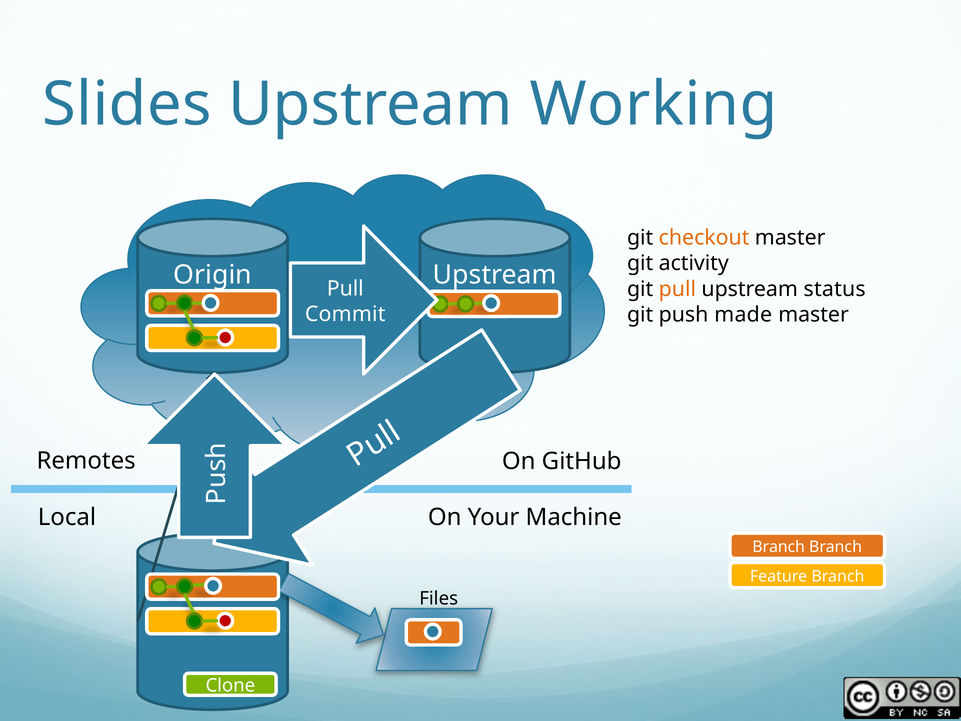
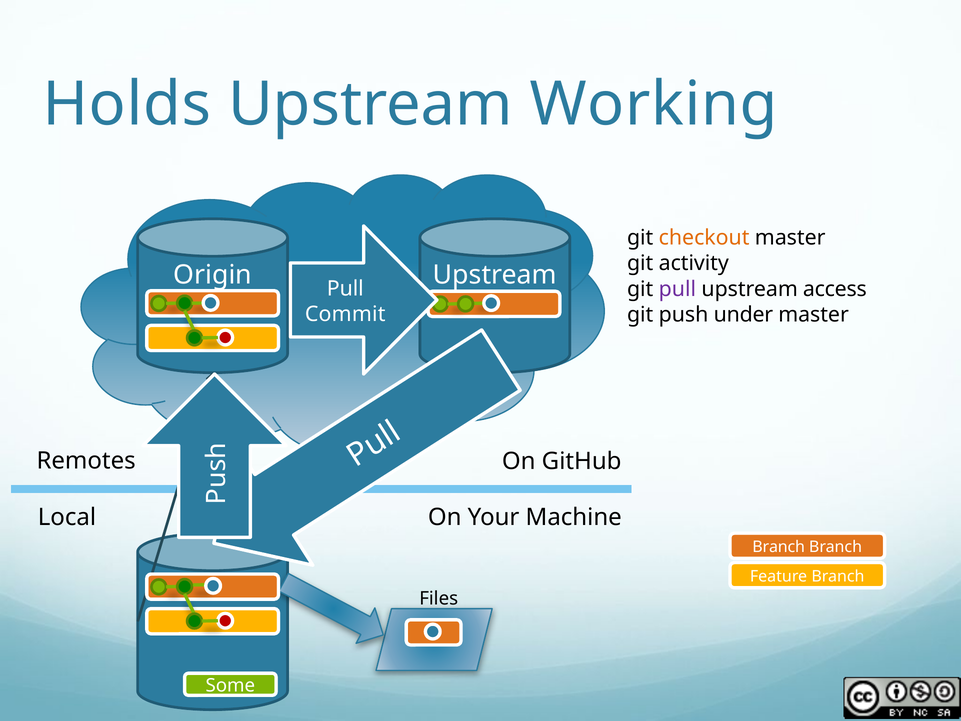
Slides: Slides -> Holds (127, 105)
pull colour: orange -> purple (677, 289)
status: status -> access (835, 289)
made: made -> under (743, 315)
Clone: Clone -> Some (230, 685)
